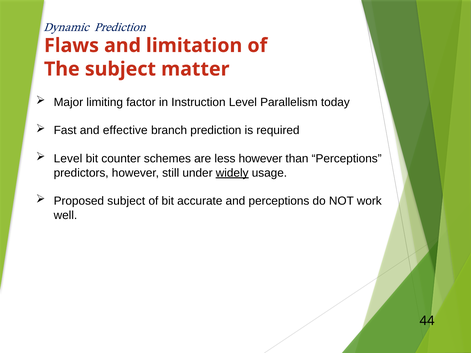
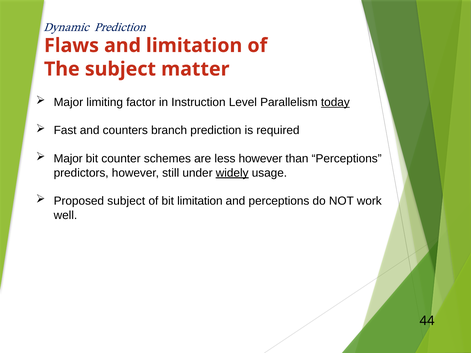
today underline: none -> present (335, 102)
effective: effective -> counters (125, 131)
Level: Level -> Major (68, 159)
bit accurate: accurate -> limitation (200, 201)
